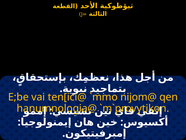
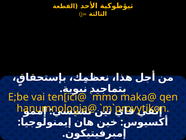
nijom@: nijom@ -> maka@ (139, 97)
